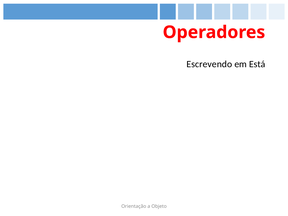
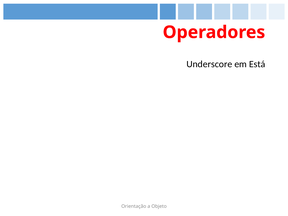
Escrevendo: Escrevendo -> Underscore (209, 64)
